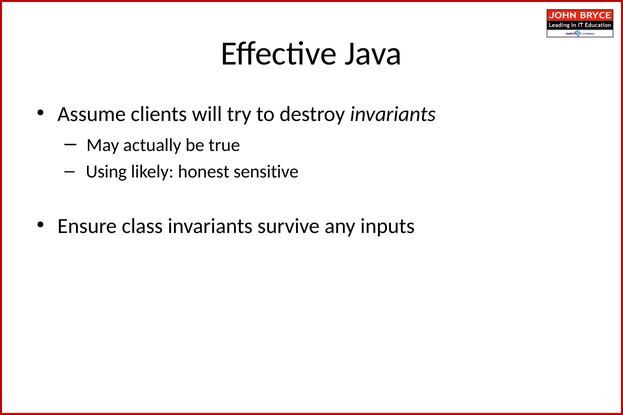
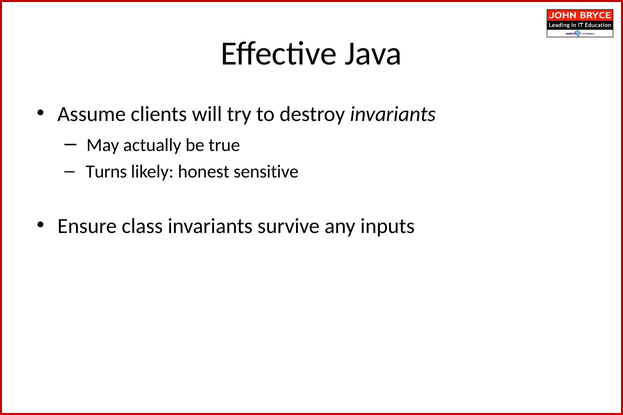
Using: Using -> Turns (106, 172)
